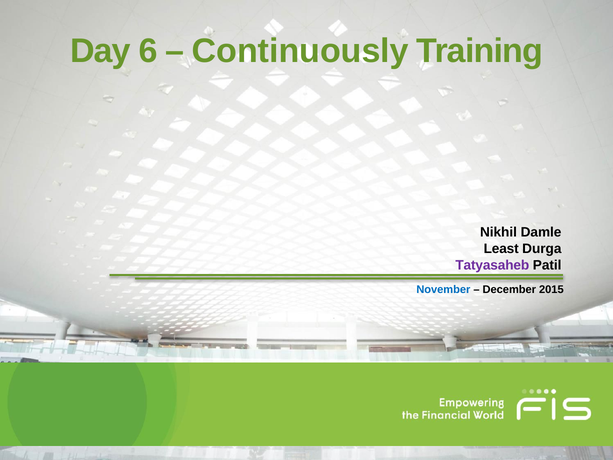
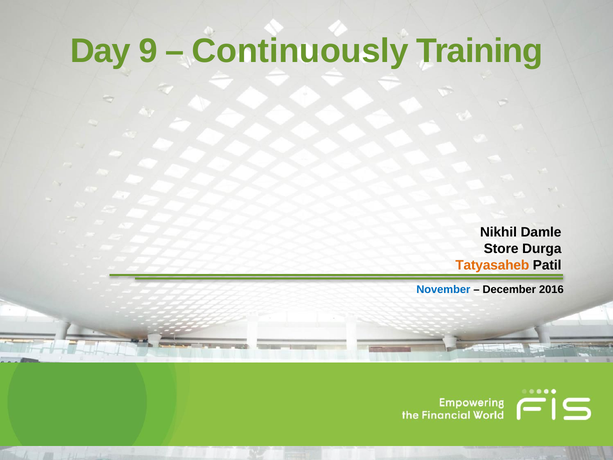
6: 6 -> 9 (148, 51)
Least: Least -> Store (501, 249)
Tatyasaheb colour: purple -> orange (492, 265)
2015: 2015 -> 2016 (551, 289)
